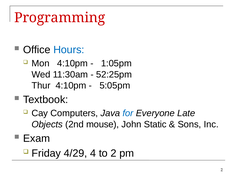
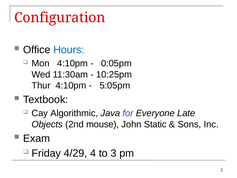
Programming: Programming -> Configuration (60, 18)
1:05pm: 1:05pm -> 0:05pm (116, 63)
52:25pm: 52:25pm -> 10:25pm (114, 74)
Computers: Computers -> Algorithmic (74, 113)
for colour: blue -> purple (128, 113)
to 2: 2 -> 3 (114, 153)
